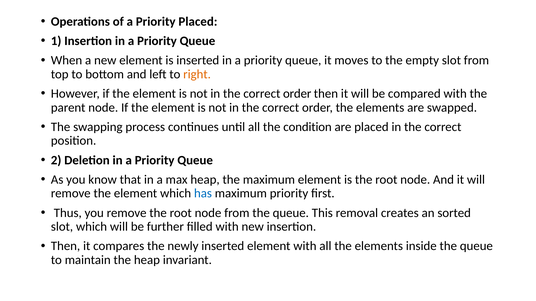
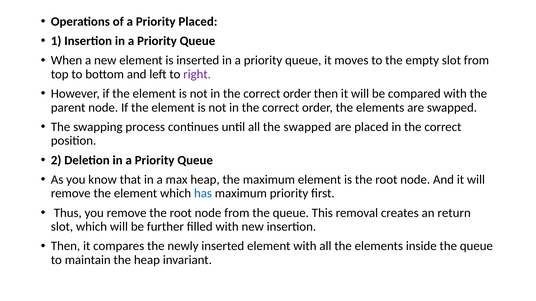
right colour: orange -> purple (197, 74)
the condition: condition -> swapped (307, 127)
sorted: sorted -> return (454, 213)
